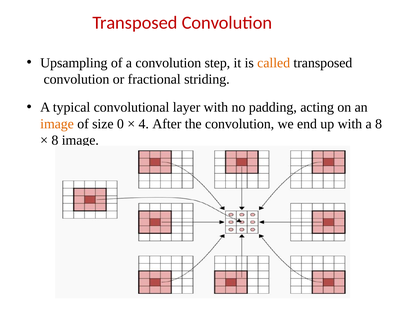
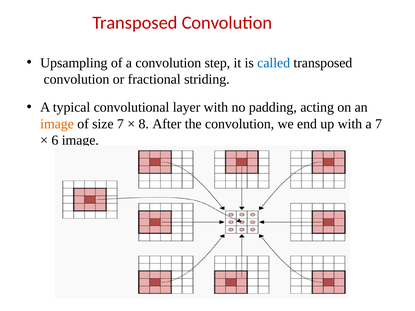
called colour: orange -> blue (274, 63)
size 0: 0 -> 7 (120, 124)
4: 4 -> 8 (144, 124)
a 8: 8 -> 7 (379, 124)
8: 8 -> 6 (55, 140)
